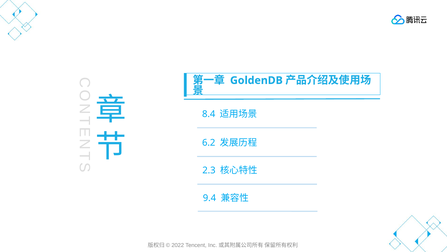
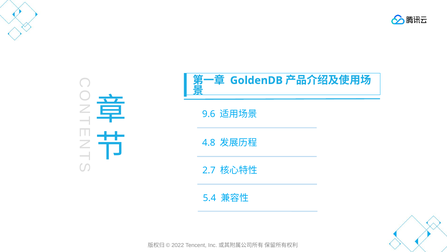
8.4: 8.4 -> 9.6 (209, 114)
6.2: 6.2 -> 4.8 (209, 142)
2.3: 2.3 -> 2.7 (209, 170)
9.4: 9.4 -> 5.4 (209, 198)
